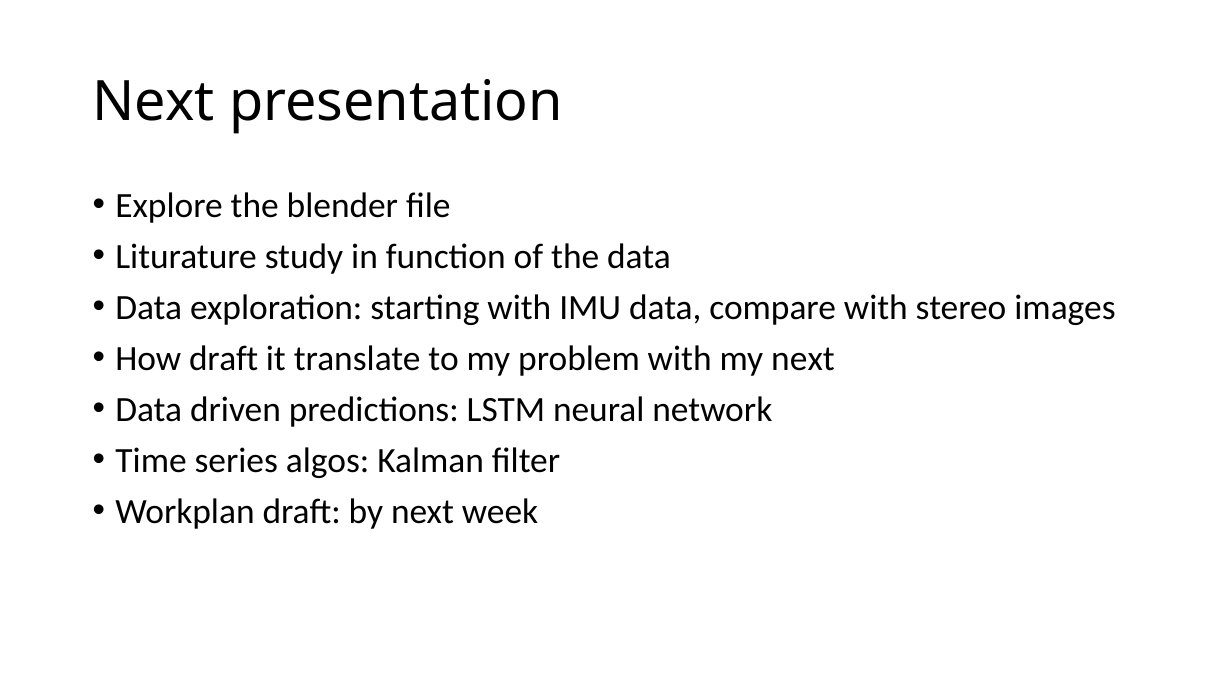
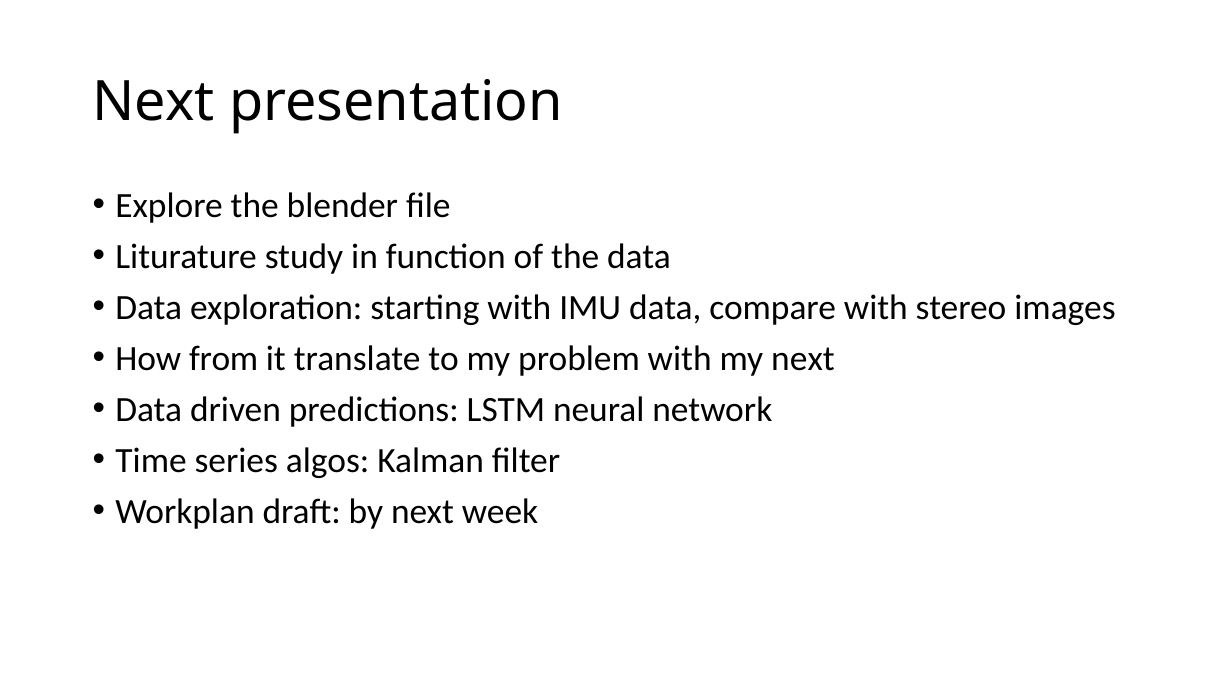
How draft: draft -> from (224, 358)
